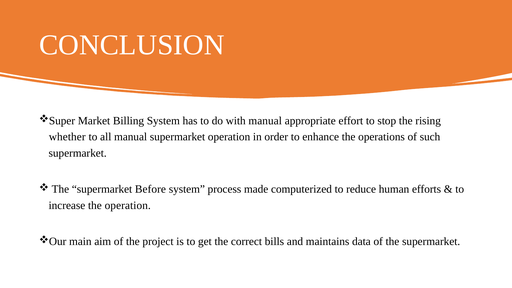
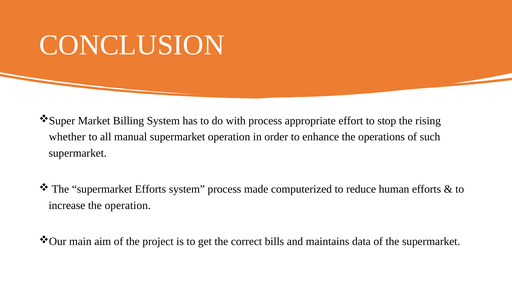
with manual: manual -> process (265, 121)
supermarket Before: Before -> Efforts (151, 189)
